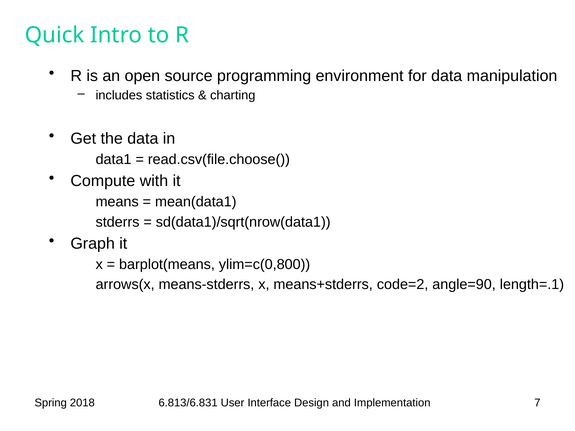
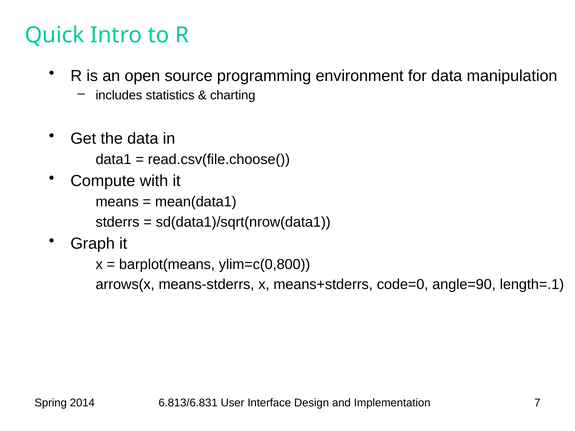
code=2: code=2 -> code=0 (403, 285)
2018: 2018 -> 2014 (82, 403)
